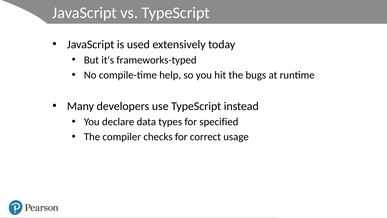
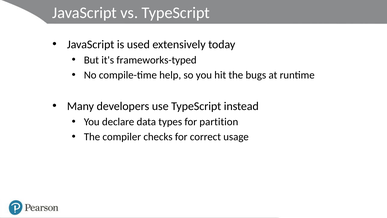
specified: specified -> partition (219, 122)
